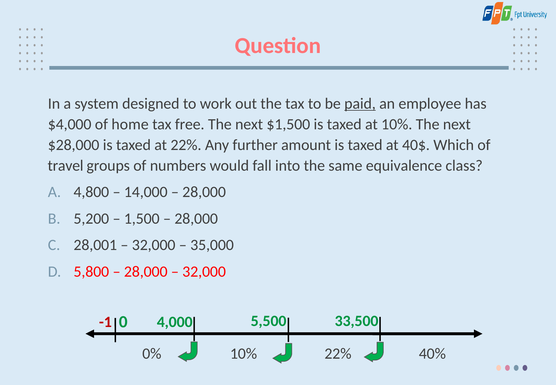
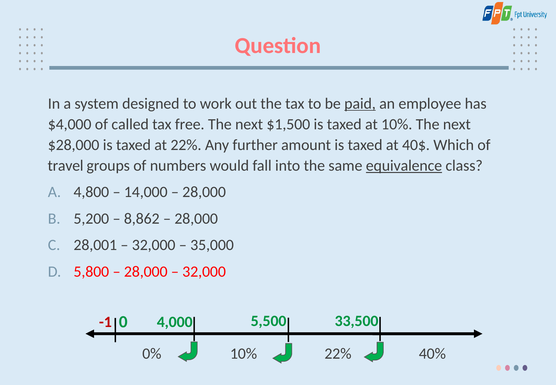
home: home -> called (130, 124)
equivalence underline: none -> present (404, 166)
1,500: 1,500 -> 8,862 (142, 219)
